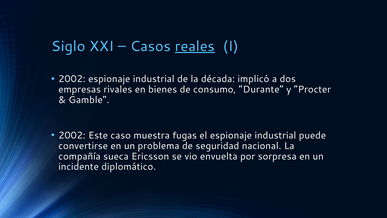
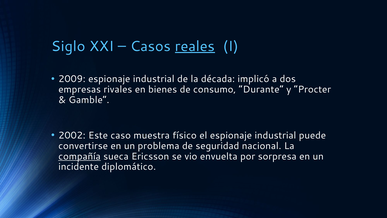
2002: 2002 -> 2009 (72, 79)
fugas: fugas -> físico (185, 135)
compañía underline: none -> present (79, 156)
